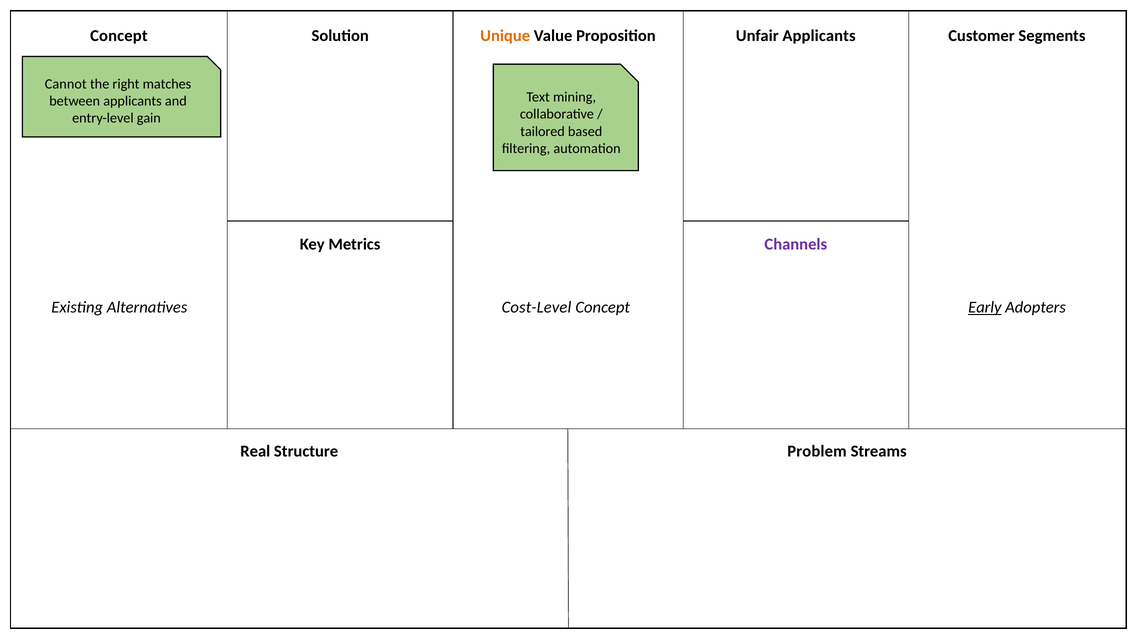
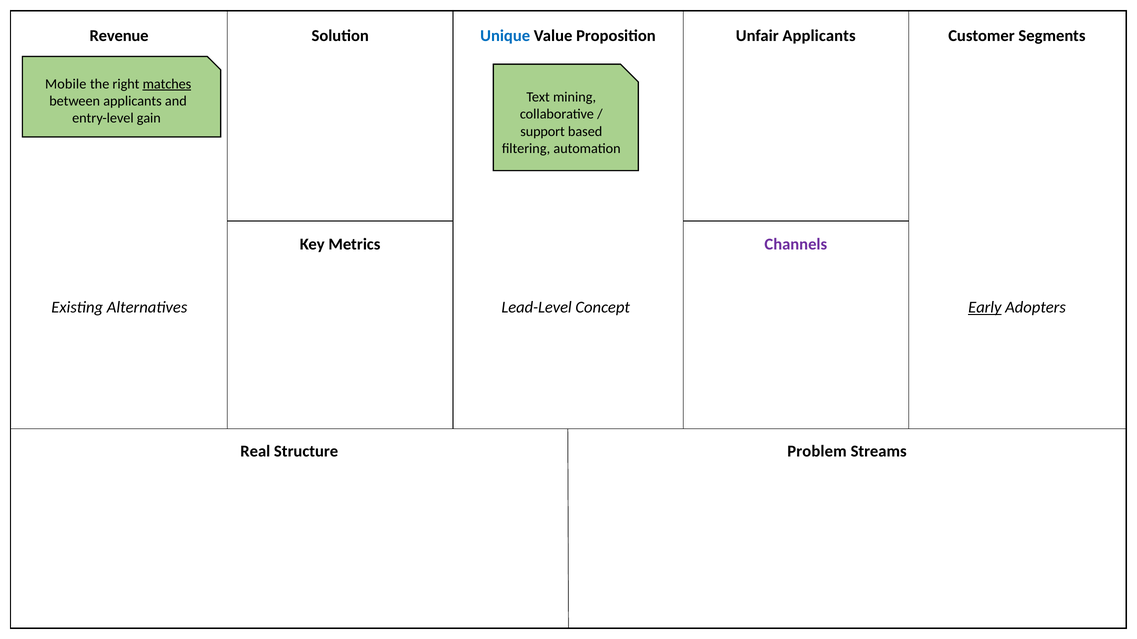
Concept: Concept -> Revenue (119, 36)
Unique colour: orange -> blue (505, 36)
Cannot: Cannot -> Mobile (66, 84)
matches underline: none -> present (167, 84)
tailored: tailored -> support (543, 131)
Cost-Level: Cost-Level -> Lead-Level (537, 308)
